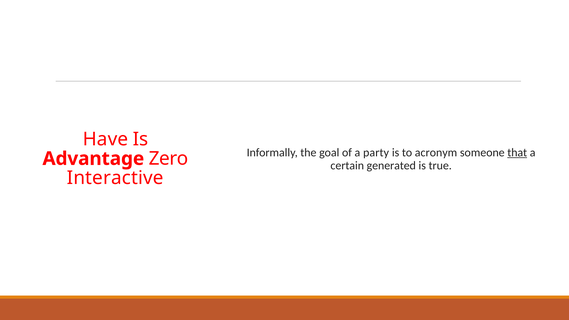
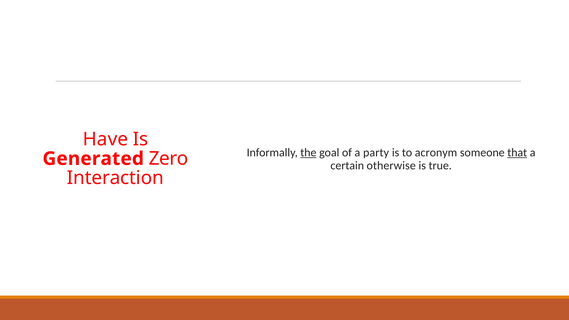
the underline: none -> present (308, 153)
Advantage: Advantage -> Generated (93, 159)
generated: generated -> otherwise (391, 166)
Interactive: Interactive -> Interaction (115, 178)
